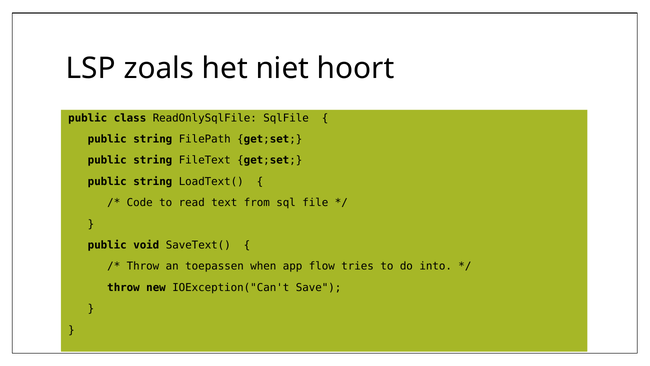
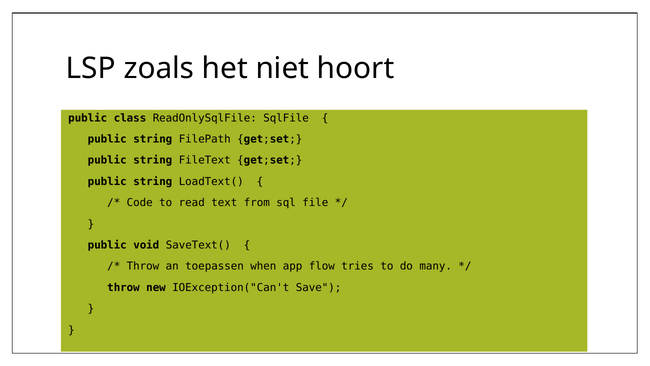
into: into -> many (436, 266)
